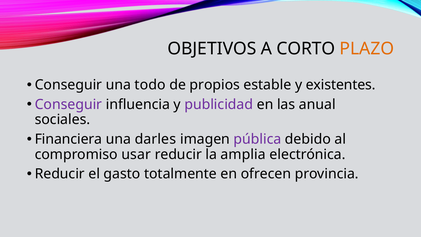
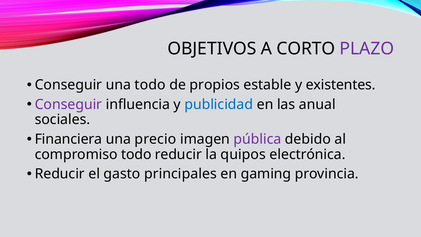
PLAZO colour: orange -> purple (367, 49)
publicidad colour: purple -> blue (219, 104)
darles: darles -> precio (155, 139)
compromiso usar: usar -> todo (136, 154)
amplia: amplia -> quipos (243, 154)
totalmente: totalmente -> principales (180, 174)
ofrecen: ofrecen -> gaming (266, 174)
